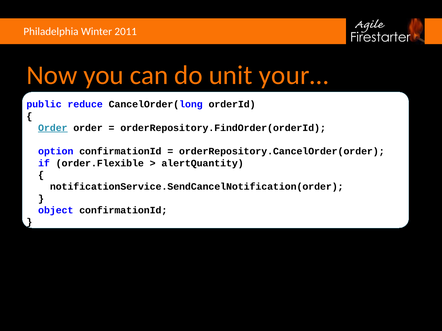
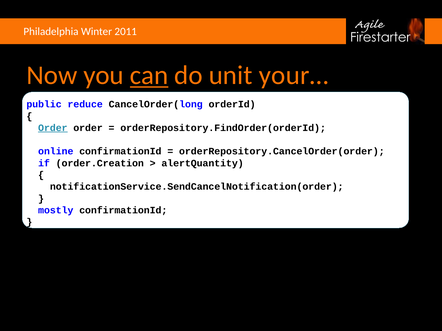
can underline: none -> present (149, 76)
option: option -> online (56, 152)
order.Flexible: order.Flexible -> order.Creation (100, 163)
object: object -> mostly (56, 211)
